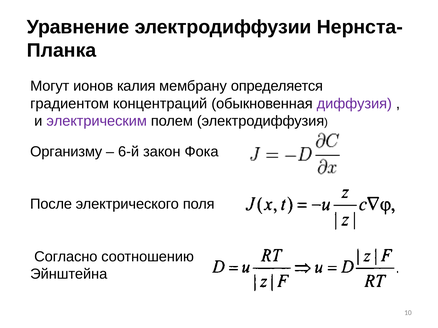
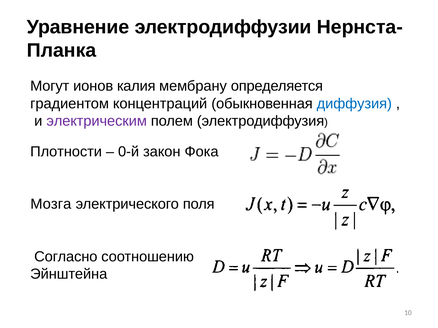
диффузия colour: purple -> blue (354, 104)
Организму: Организму -> Плотности (66, 152)
6-й: 6-й -> 0-й (129, 152)
После: После -> Мозга (51, 204)
